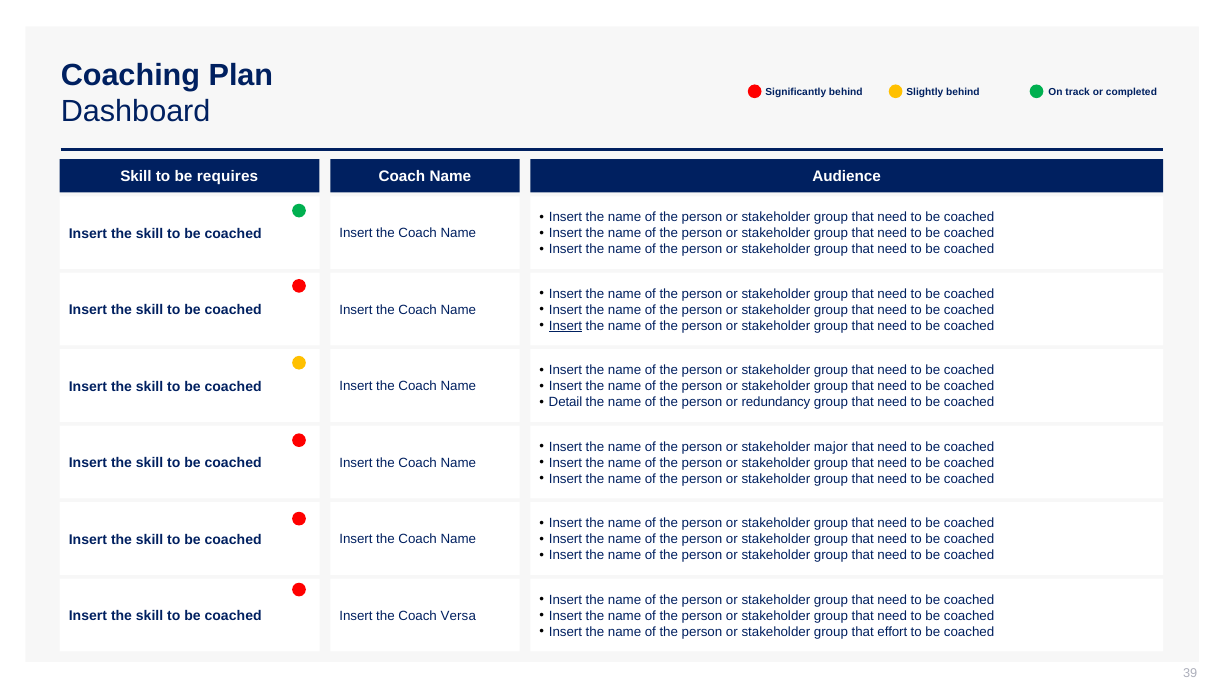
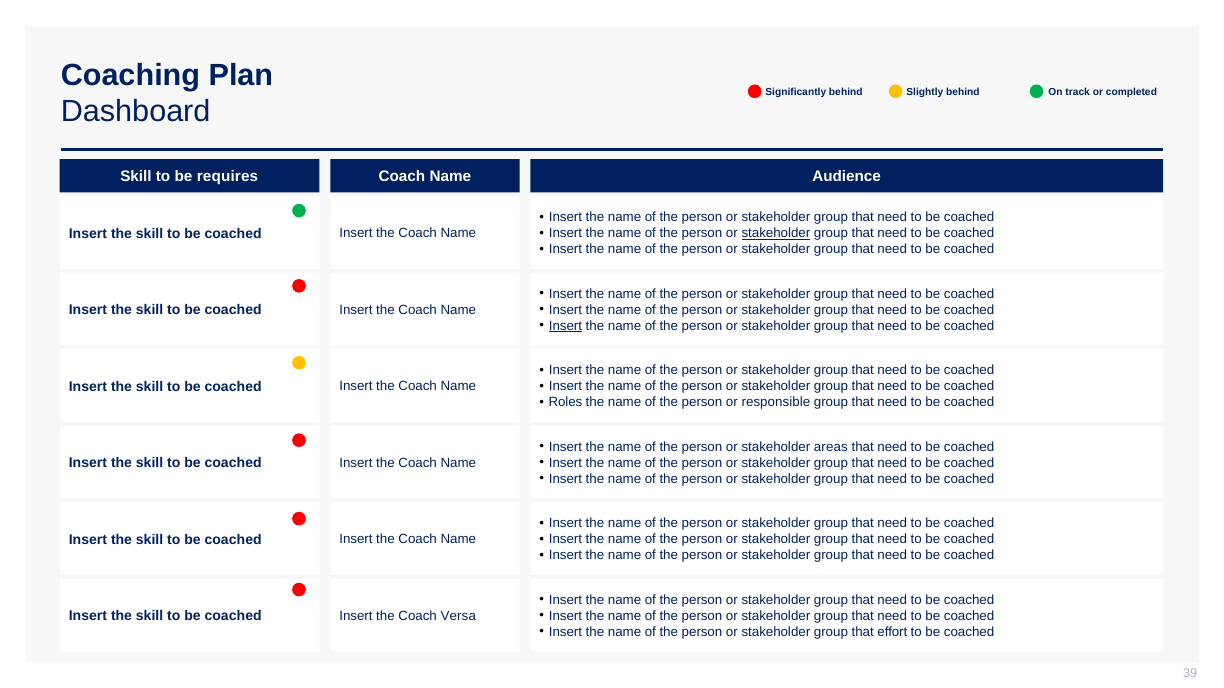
stakeholder underline: none -> present (776, 234)
Detail: Detail -> Roles (565, 403)
redundancy: redundancy -> responsible (776, 403)
major: major -> areas (831, 447)
